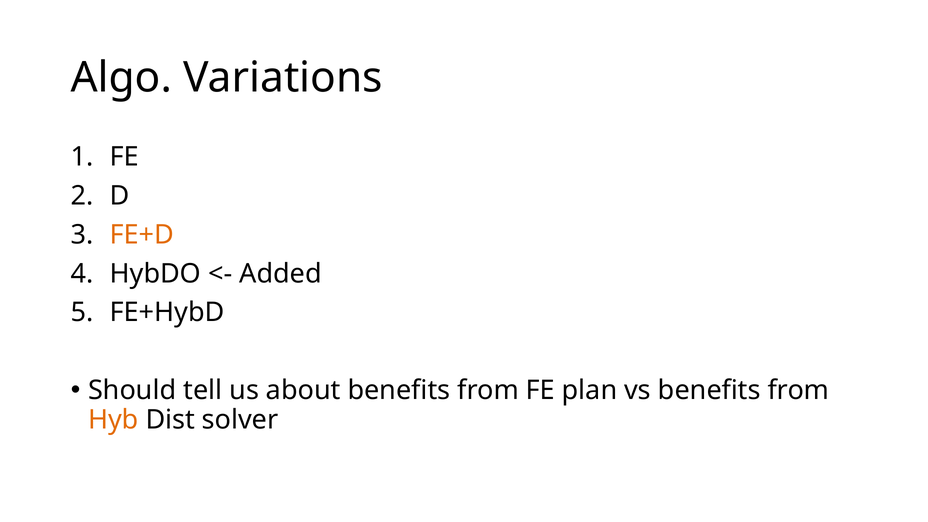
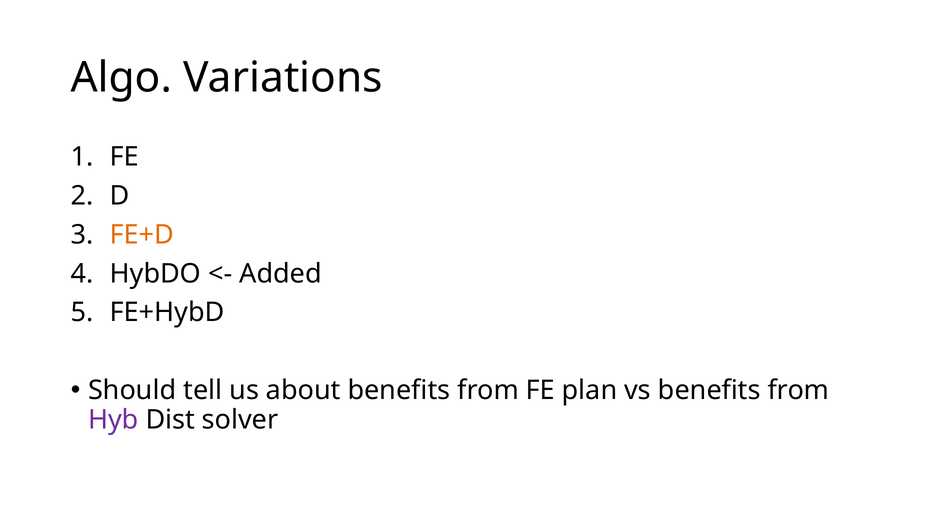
Hyb colour: orange -> purple (113, 420)
